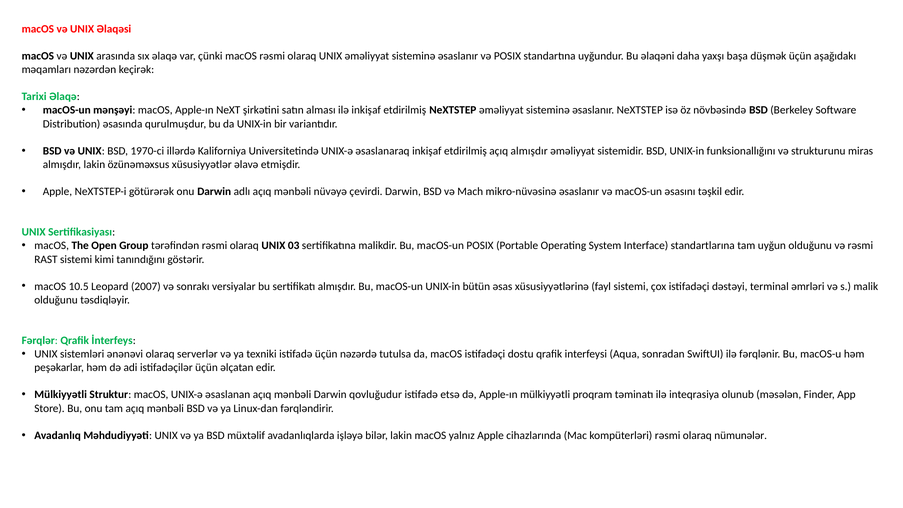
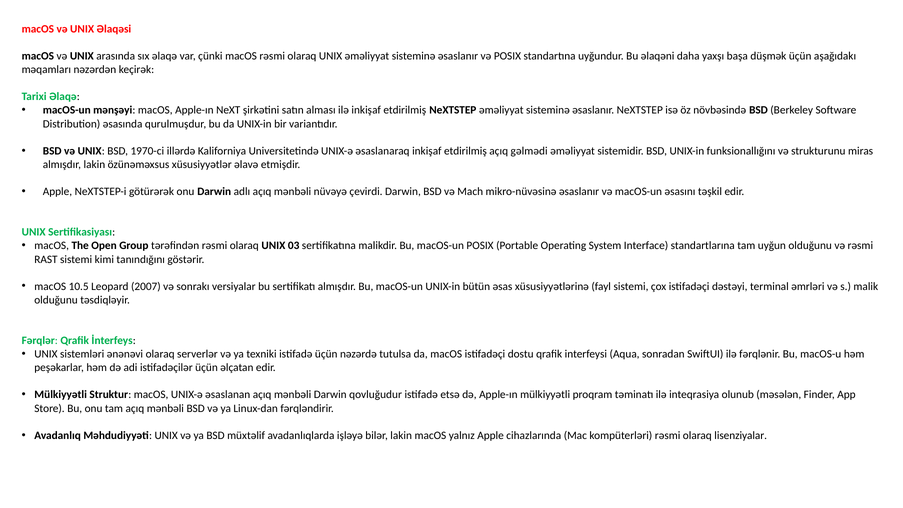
açıq almışdır: almışdır -> gəlmədi (529, 151)
nümunələr: nümunələr -> lisenziyalar (741, 435)
